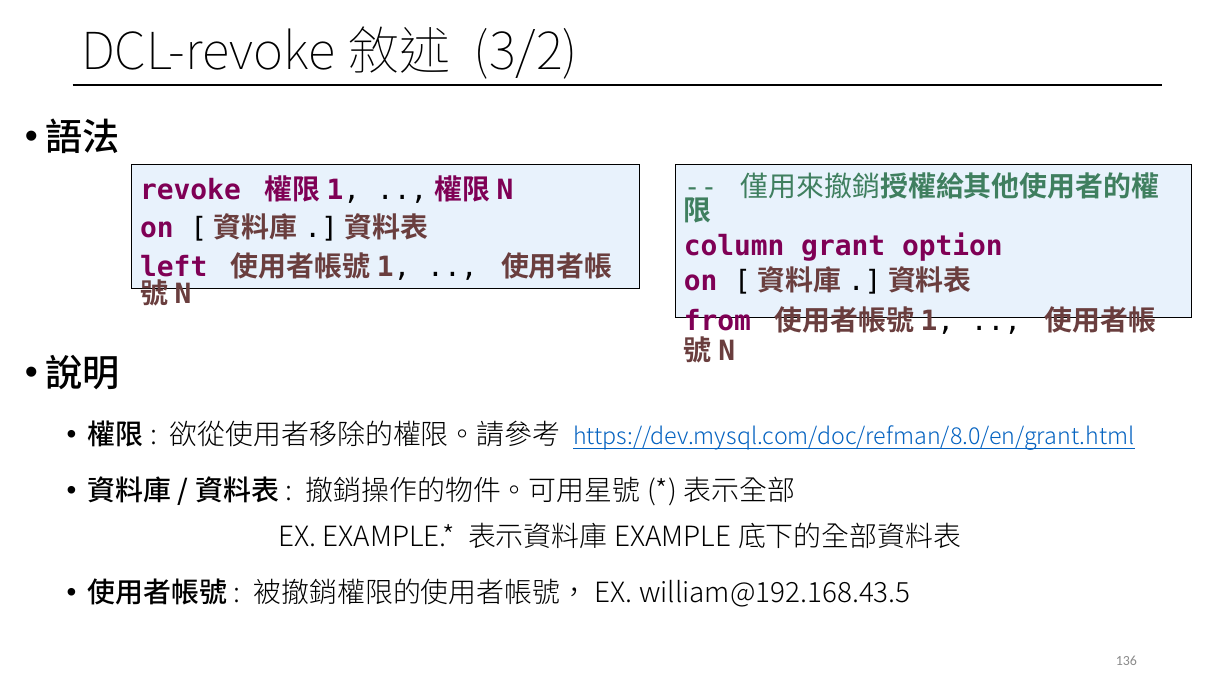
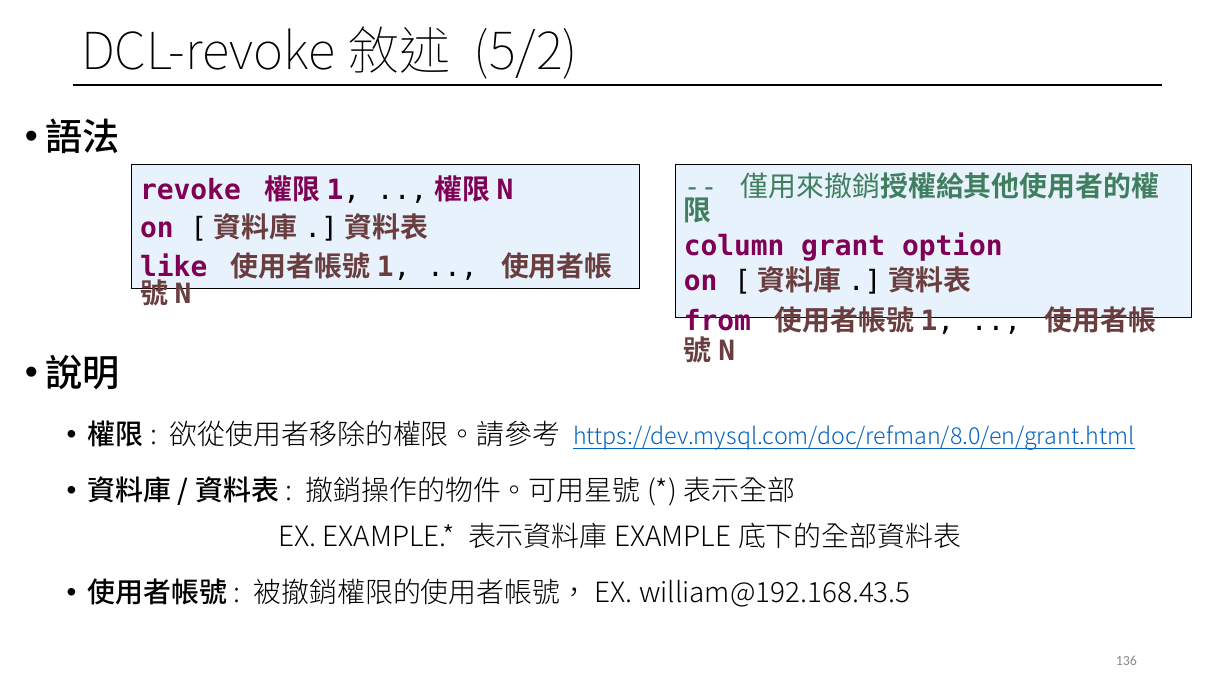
3/2: 3/2 -> 5/2 (526, 53)
left: left -> like (174, 267)
